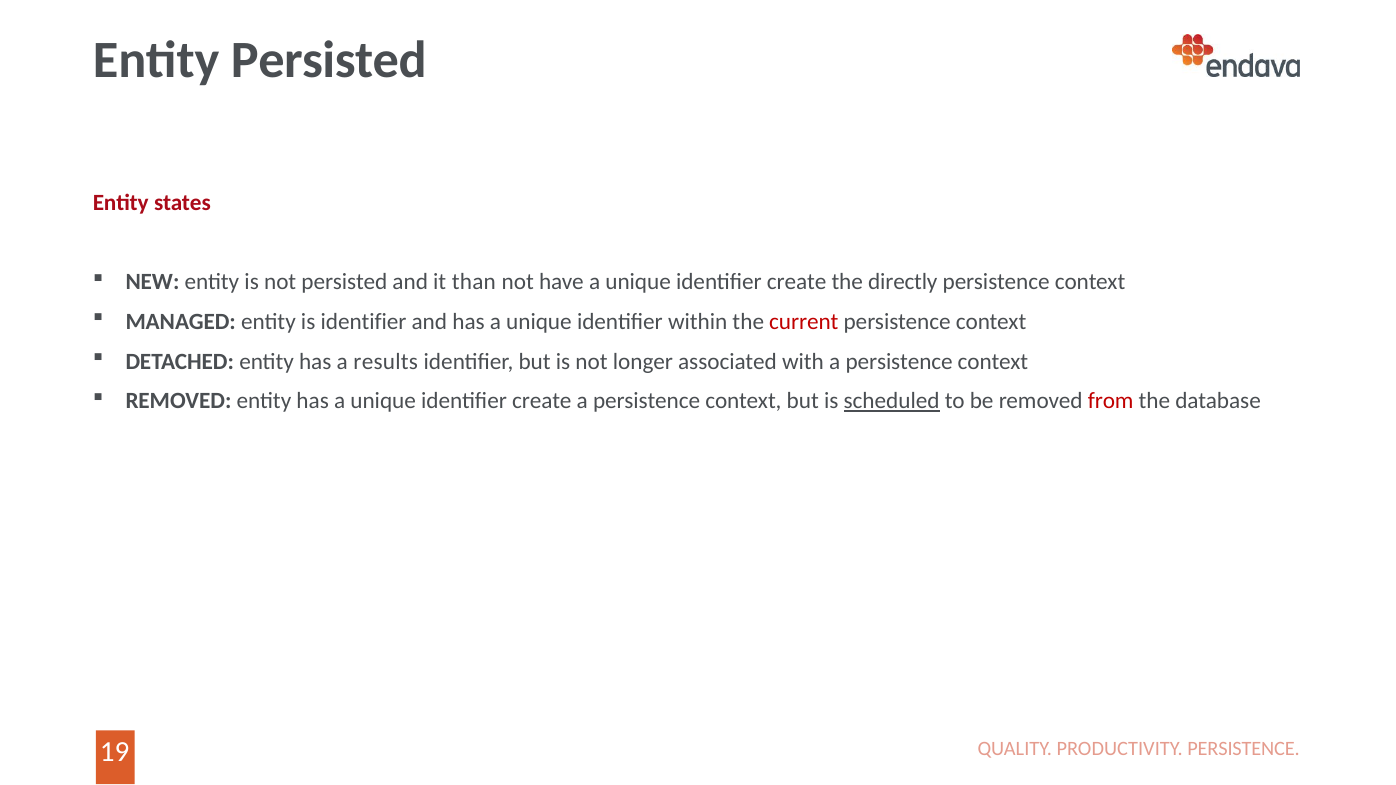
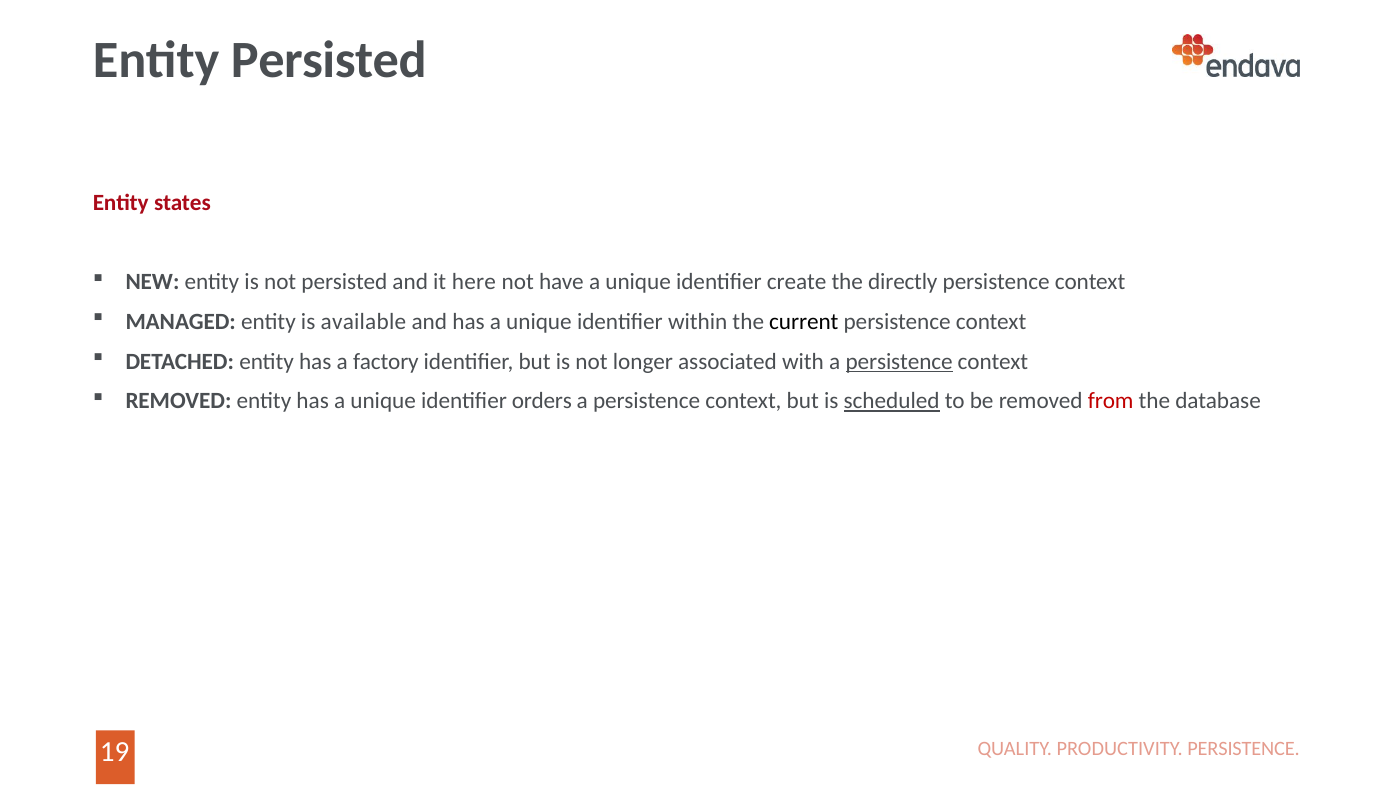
than: than -> here (474, 282)
is identifier: identifier -> available (363, 322)
current colour: red -> black (804, 322)
results: results -> factory (386, 361)
persistence underline: none -> present (899, 361)
create: create -> orders (542, 401)
